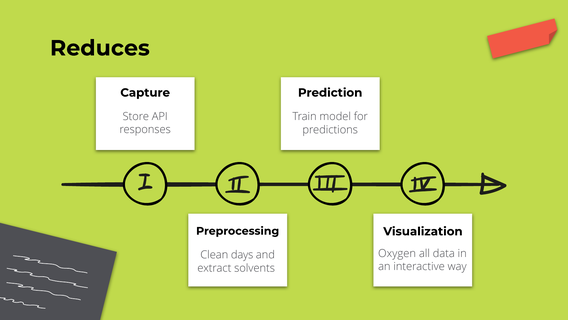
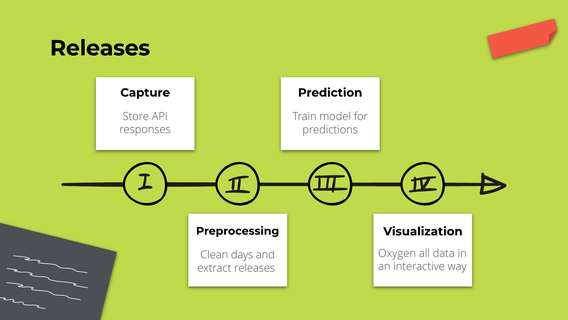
Reduces: Reduces -> Releases (100, 48)
extract solvents: solvents -> releases (255, 268)
